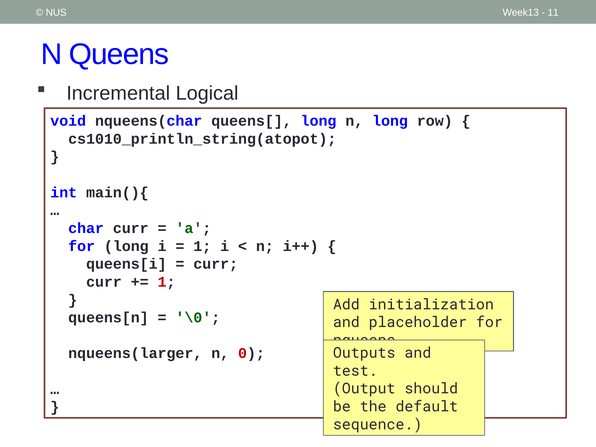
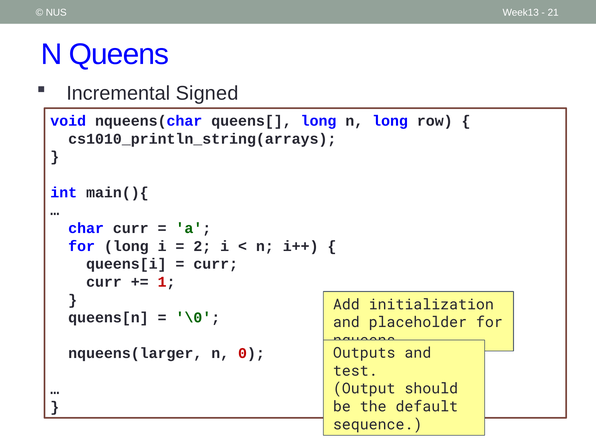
11: 11 -> 21 (553, 13)
Logical: Logical -> Signed (207, 93)
cs1010_println_string(atopot: cs1010_println_string(atopot -> cs1010_println_string(arrays (202, 139)
1: 1 -> 2 (202, 246)
